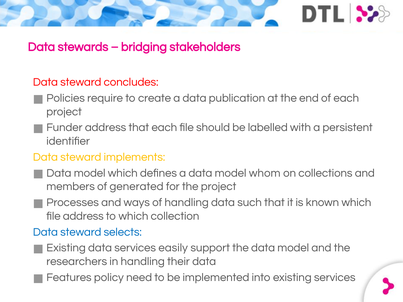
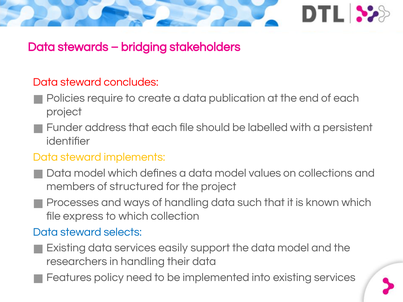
whom: whom -> values (265, 173)
generated: generated -> structured (137, 187)
file address: address -> express (83, 216)
